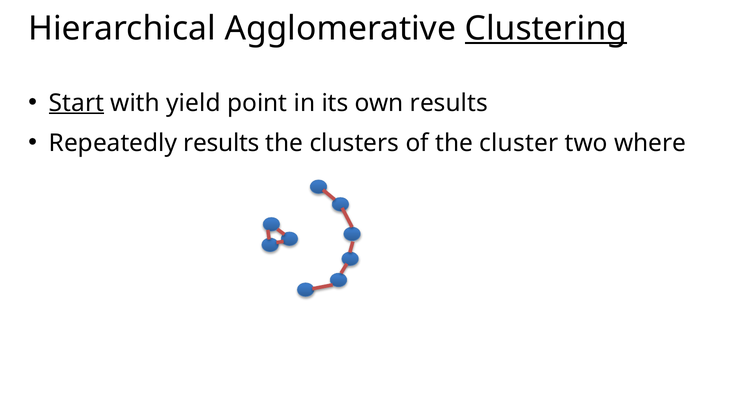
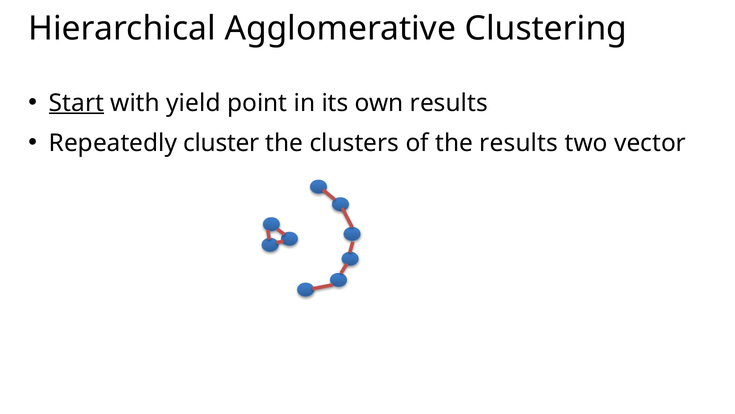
Clustering underline: present -> none (546, 28)
Repeatedly results: results -> cluster (221, 143)
the cluster: cluster -> results (519, 143)
where: where -> vector (650, 143)
